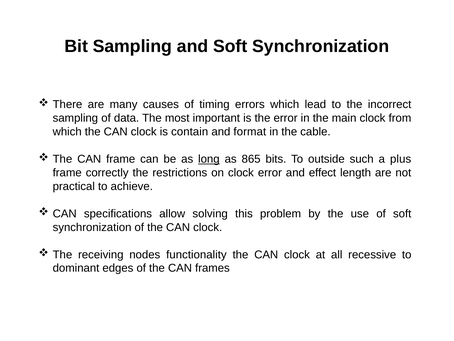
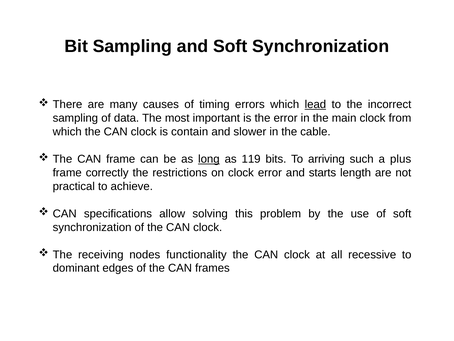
lead underline: none -> present (315, 104)
format: format -> slower (250, 132)
865: 865 -> 119 (251, 159)
outside: outside -> arriving (326, 159)
effect: effect -> starts (323, 173)
